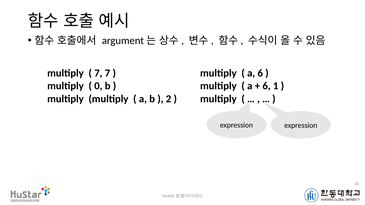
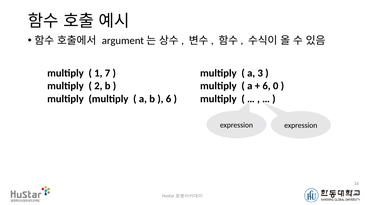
7: 7 -> 1 (98, 73)
a 6: 6 -> 3 (260, 73)
0: 0 -> 2 (98, 86)
1: 1 -> 0 (276, 86)
2: 2 -> 6 (169, 99)
